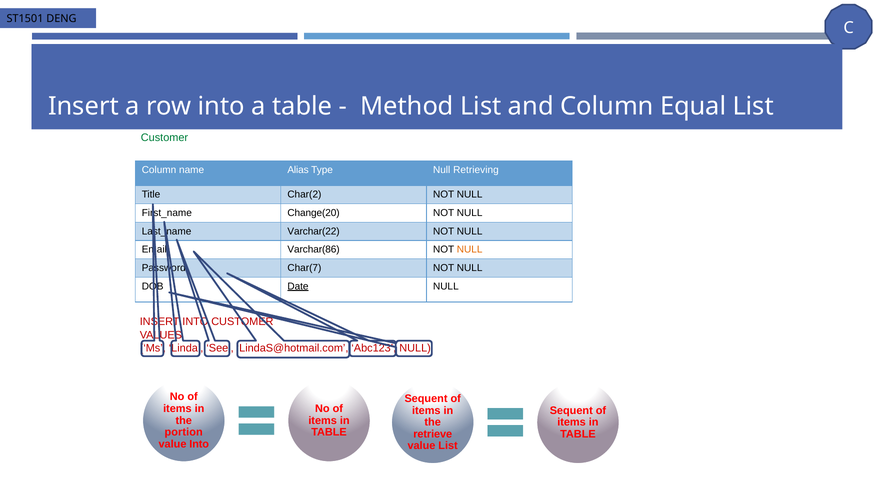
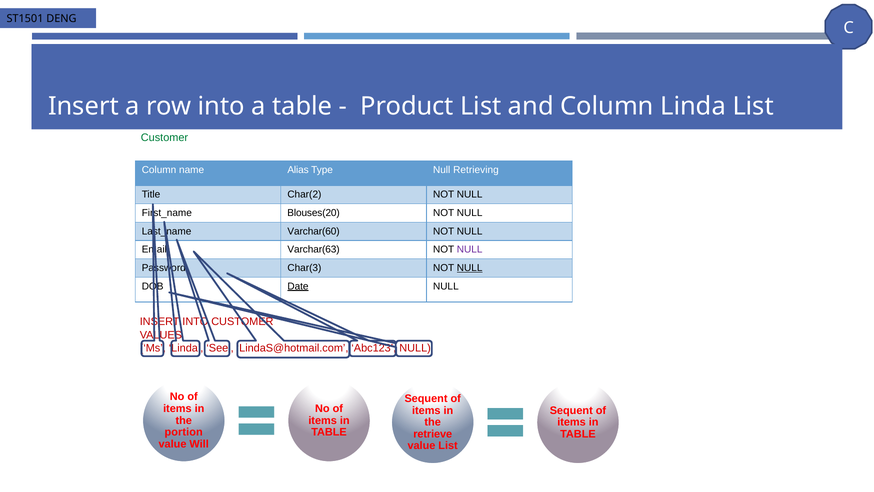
Method: Method -> Product (407, 106)
Column Equal: Equal -> Linda (693, 106)
Change(20: Change(20 -> Blouses(20 (314, 213)
Varchar(22: Varchar(22 -> Varchar(60 (314, 231)
Varchar(86: Varchar(86 -> Varchar(63 (314, 249)
NULL colour: orange -> purple (470, 249)
Char(7: Char(7 -> Char(3 (304, 268)
NULL underline: none -> present (470, 268)
value Into: Into -> Will (199, 444)
